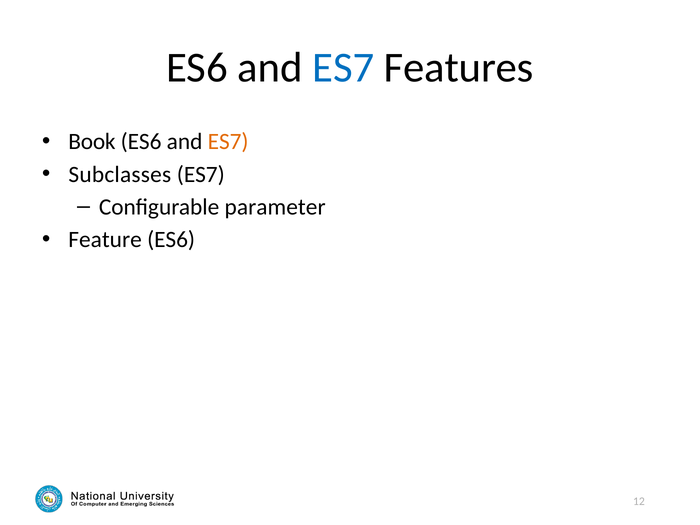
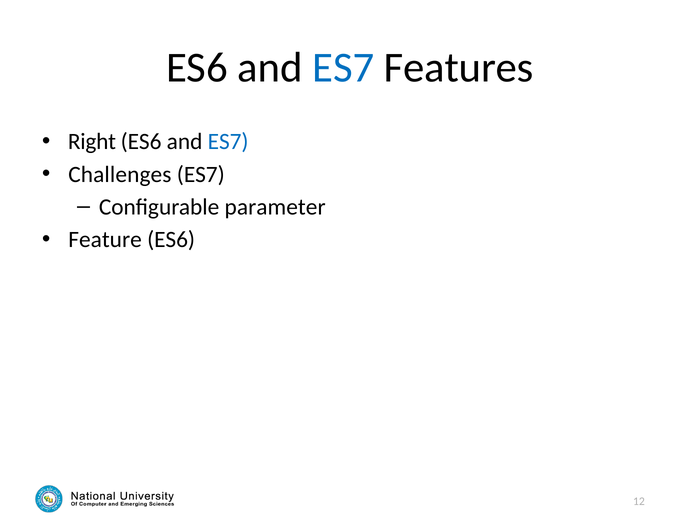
Book: Book -> Right (92, 142)
ES7 colour: orange -> blue (228, 142)
Subclasses: Subclasses -> Challenges (120, 174)
